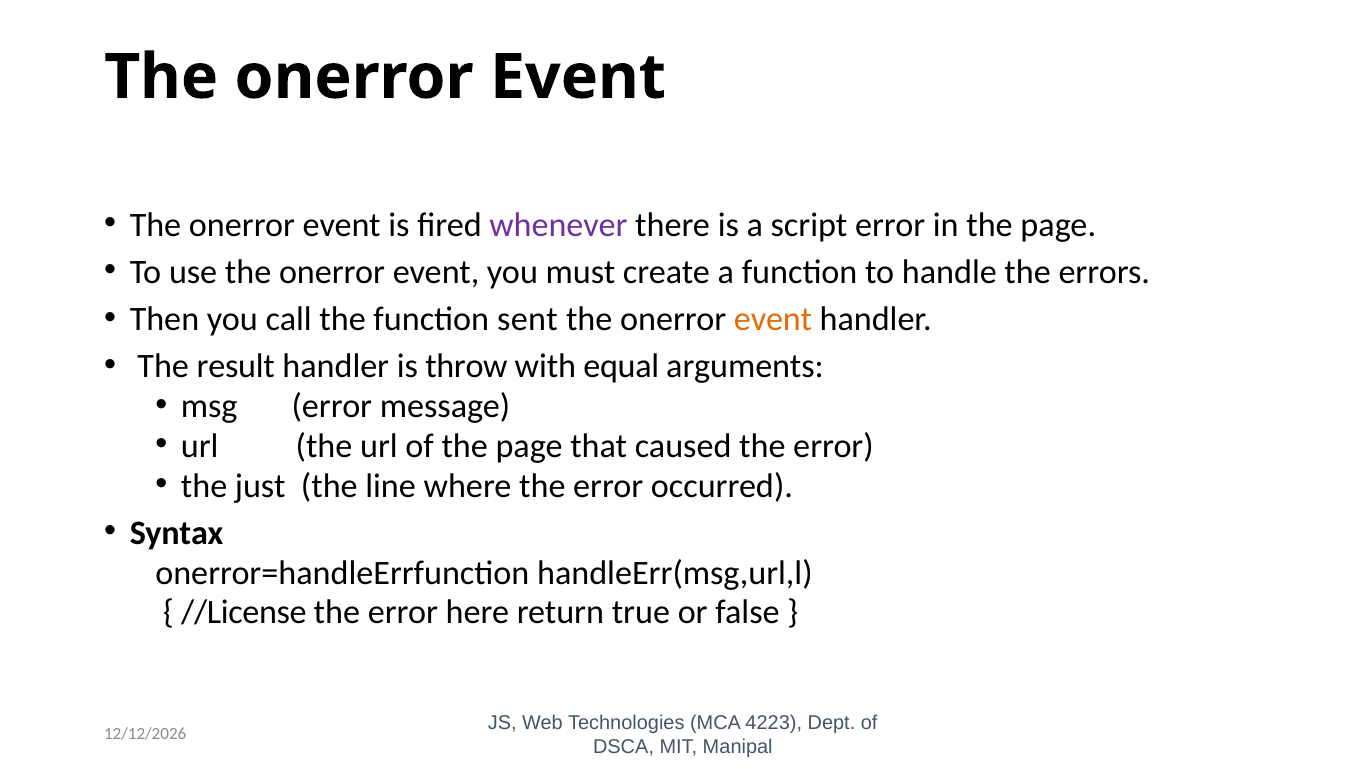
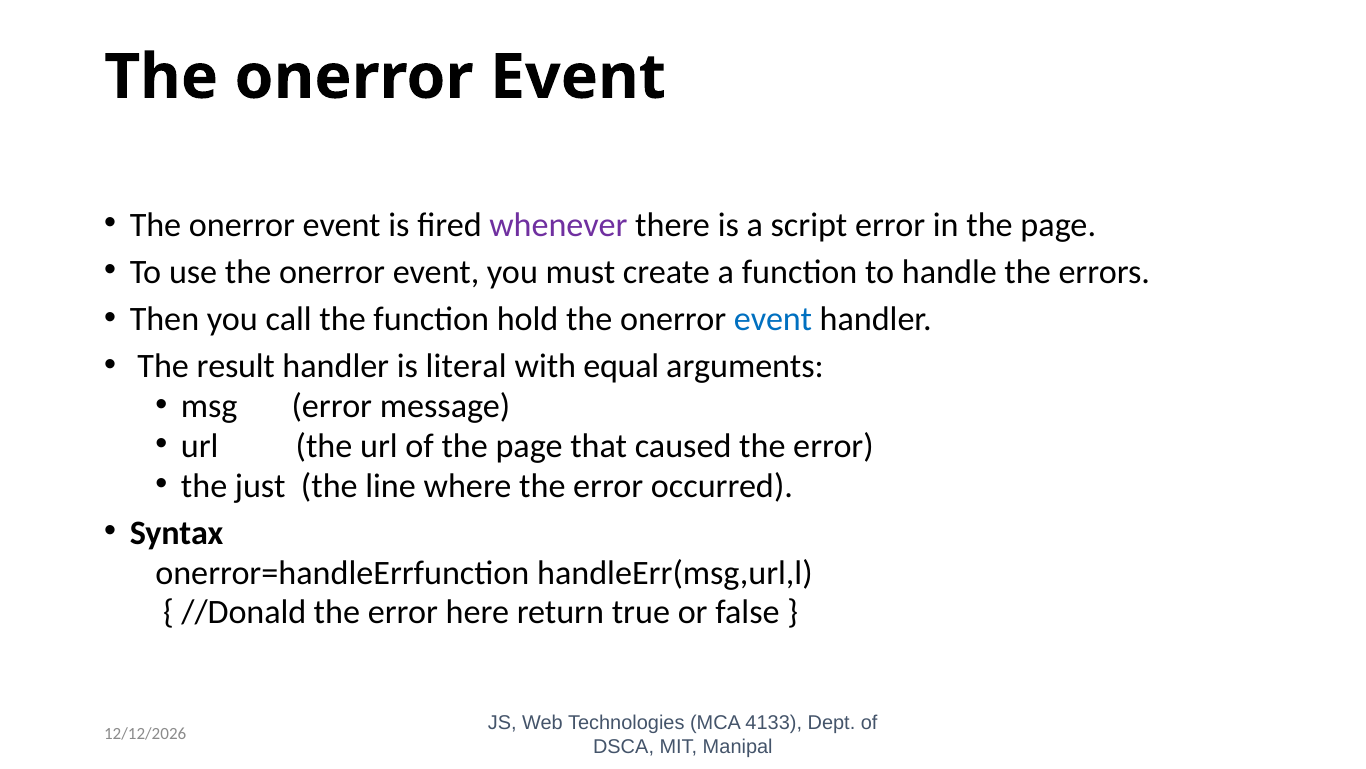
sent: sent -> hold (528, 319)
event colour: orange -> blue (773, 319)
throw: throw -> literal (466, 366)
//License: //License -> //Donald (244, 612)
4223: 4223 -> 4133 (774, 722)
